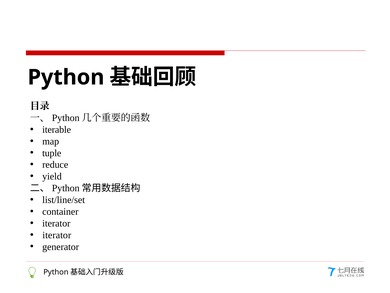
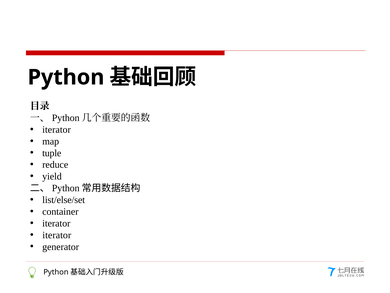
iterable: iterable -> iterator (57, 129)
list/line/set: list/line/set -> list/else/set (64, 200)
